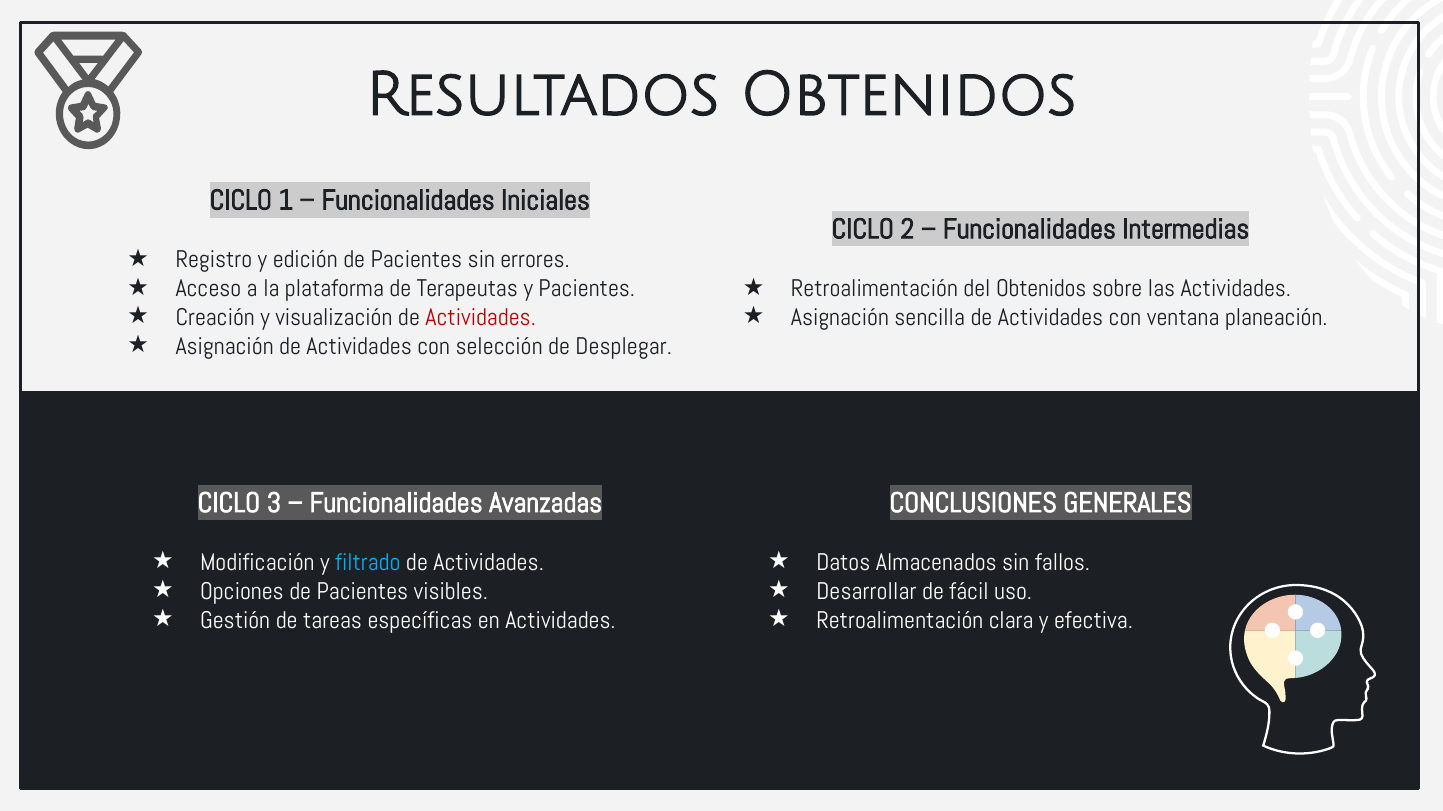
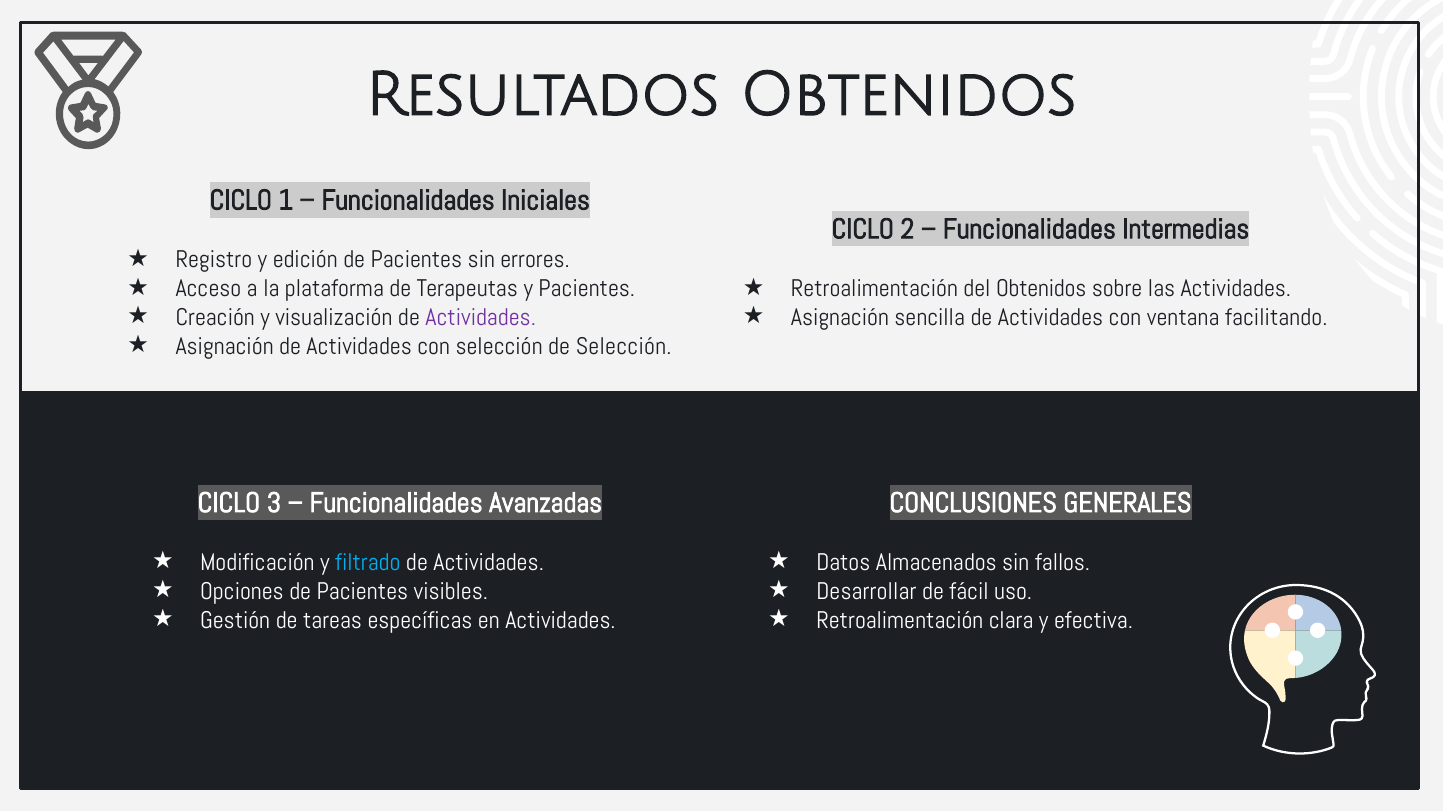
Actividades colour: red -> purple (481, 318)
planeación: planeación -> facilitando (1276, 318)
de Desplegar: Desplegar -> Selección (624, 347)
